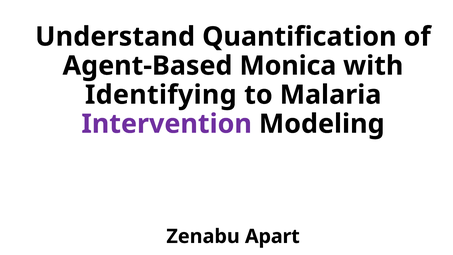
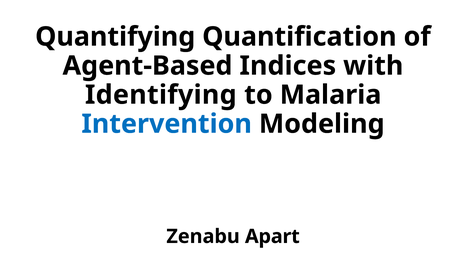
Understand: Understand -> Quantifying (115, 37)
Monica: Monica -> Indices (288, 66)
Intervention colour: purple -> blue (167, 124)
